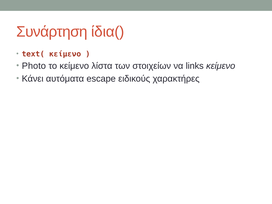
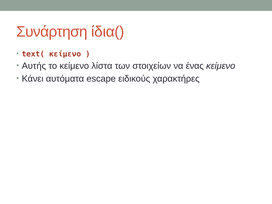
Photo: Photo -> Αυτής (34, 66)
links: links -> ένας (195, 66)
